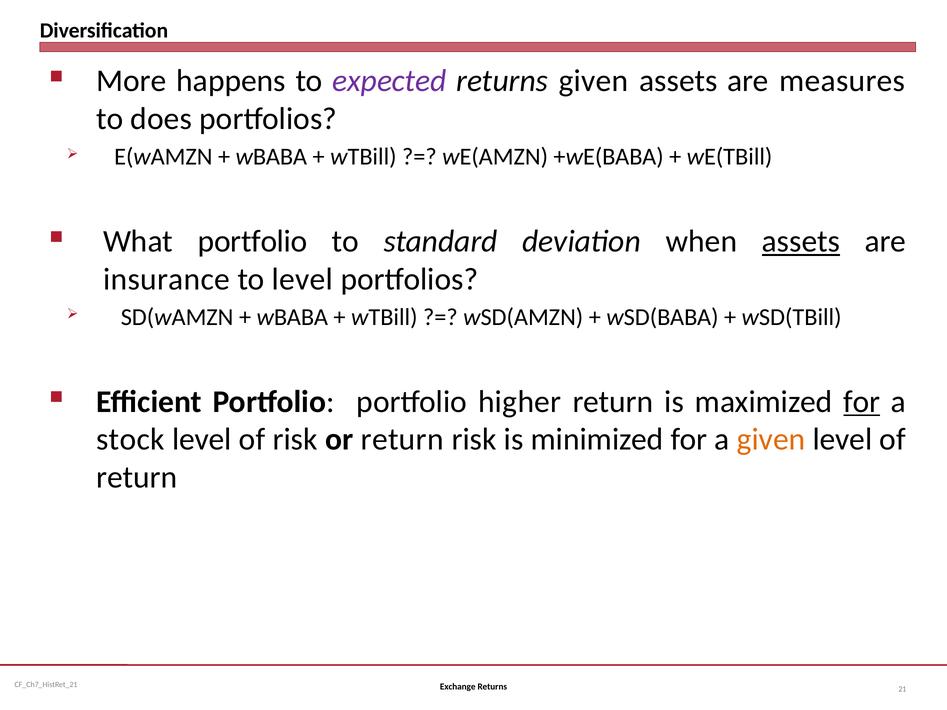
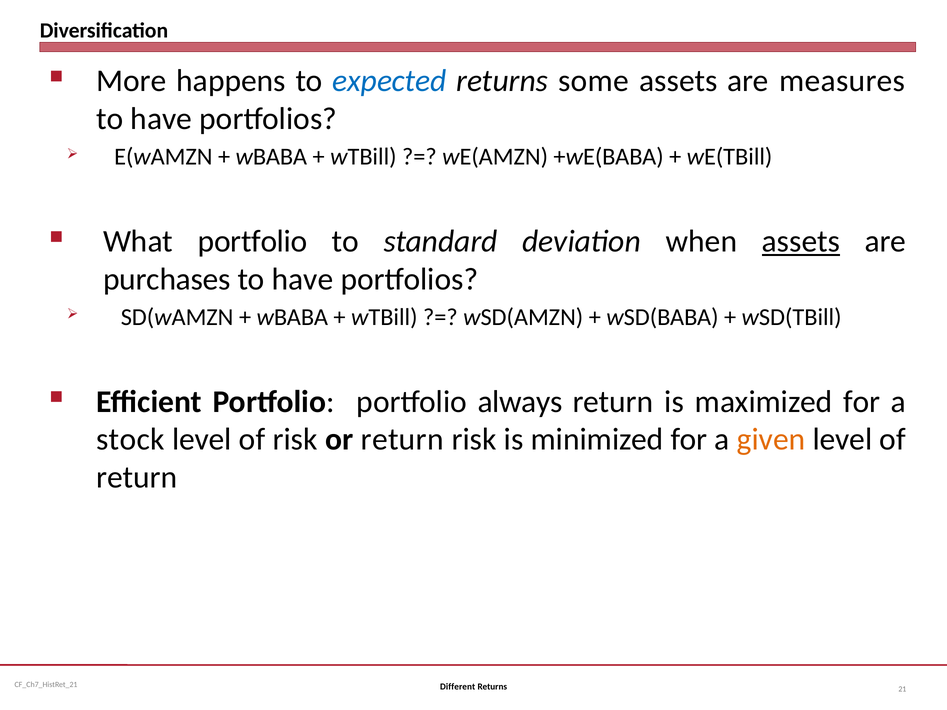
expected colour: purple -> blue (390, 81)
returns given: given -> some (594, 81)
does: does -> have (161, 119)
insurance: insurance -> purchases (167, 279)
level: level -> have (303, 279)
higher: higher -> always (520, 402)
for underline: present -> none (862, 402)
Exchange: Exchange -> Different (458, 687)
